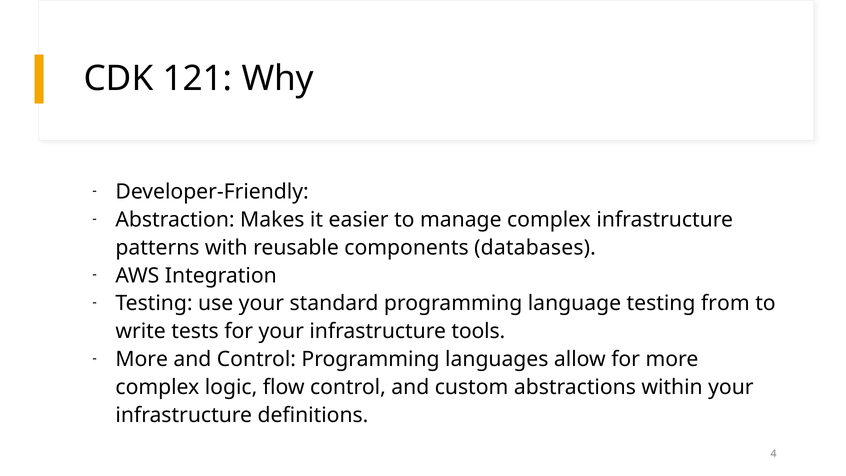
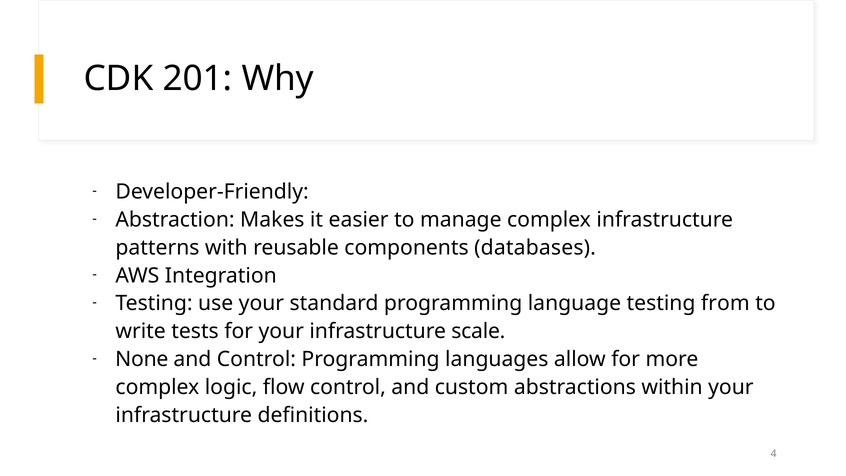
121: 121 -> 201 (198, 79)
tools: tools -> scale (478, 331)
More: More -> None (142, 359)
